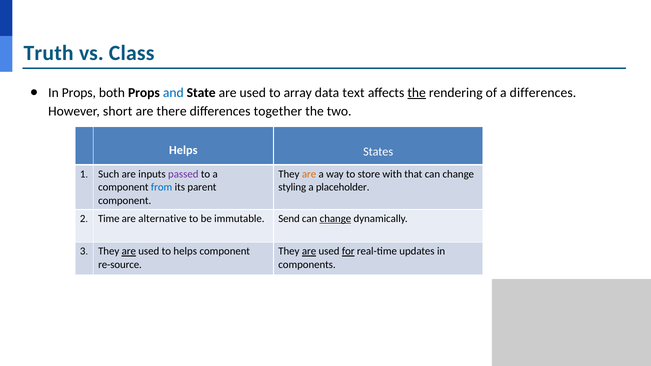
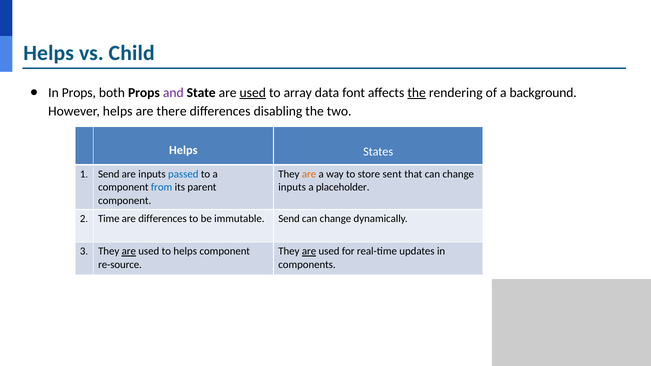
Truth: Truth -> Helps (49, 53)
Class: Class -> Child (132, 53)
and colour: blue -> purple (173, 93)
used underline: none -> present (253, 93)
text: text -> font (354, 93)
a differences: differences -> background (543, 93)
However short: short -> helps (118, 112)
together: together -> disabling (278, 112)
1 Such: Such -> Send (109, 174)
passed colour: purple -> blue (183, 174)
with: with -> sent (392, 174)
styling: styling -> inputs (292, 187)
are alternative: alternative -> differences (163, 219)
change underline: present -> none (335, 219)
for underline: present -> none (348, 251)
